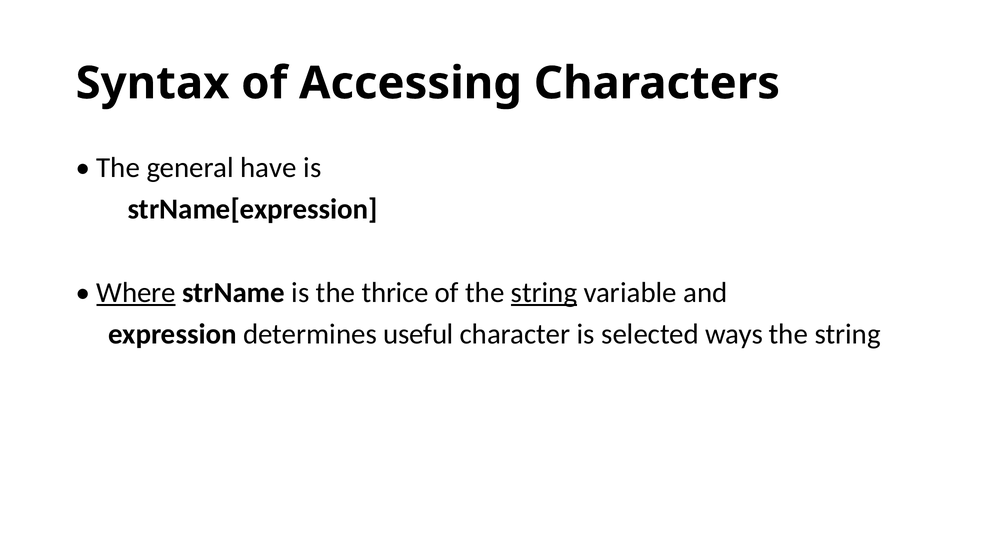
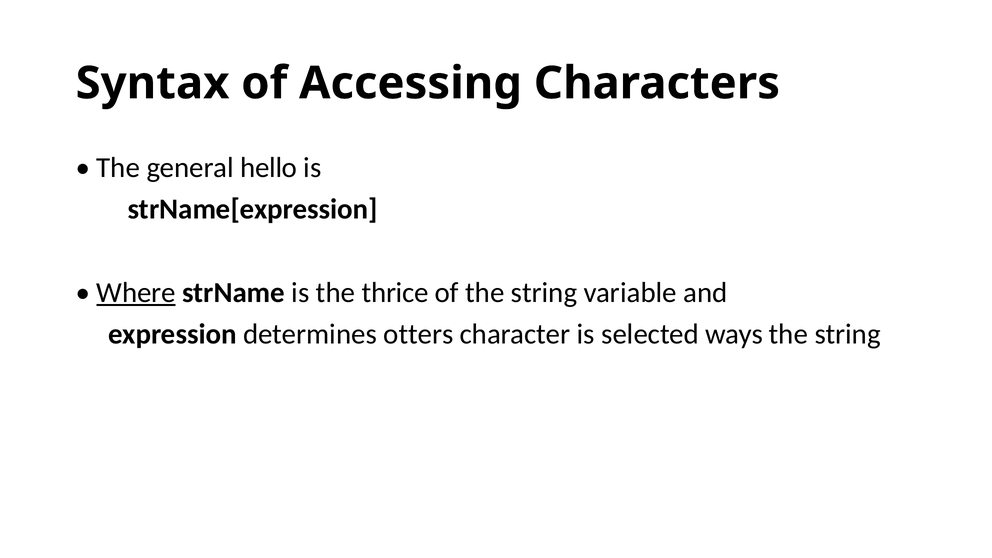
have: have -> hello (269, 168)
string underline: present -> none (544, 292)
useful: useful -> otters (418, 334)
